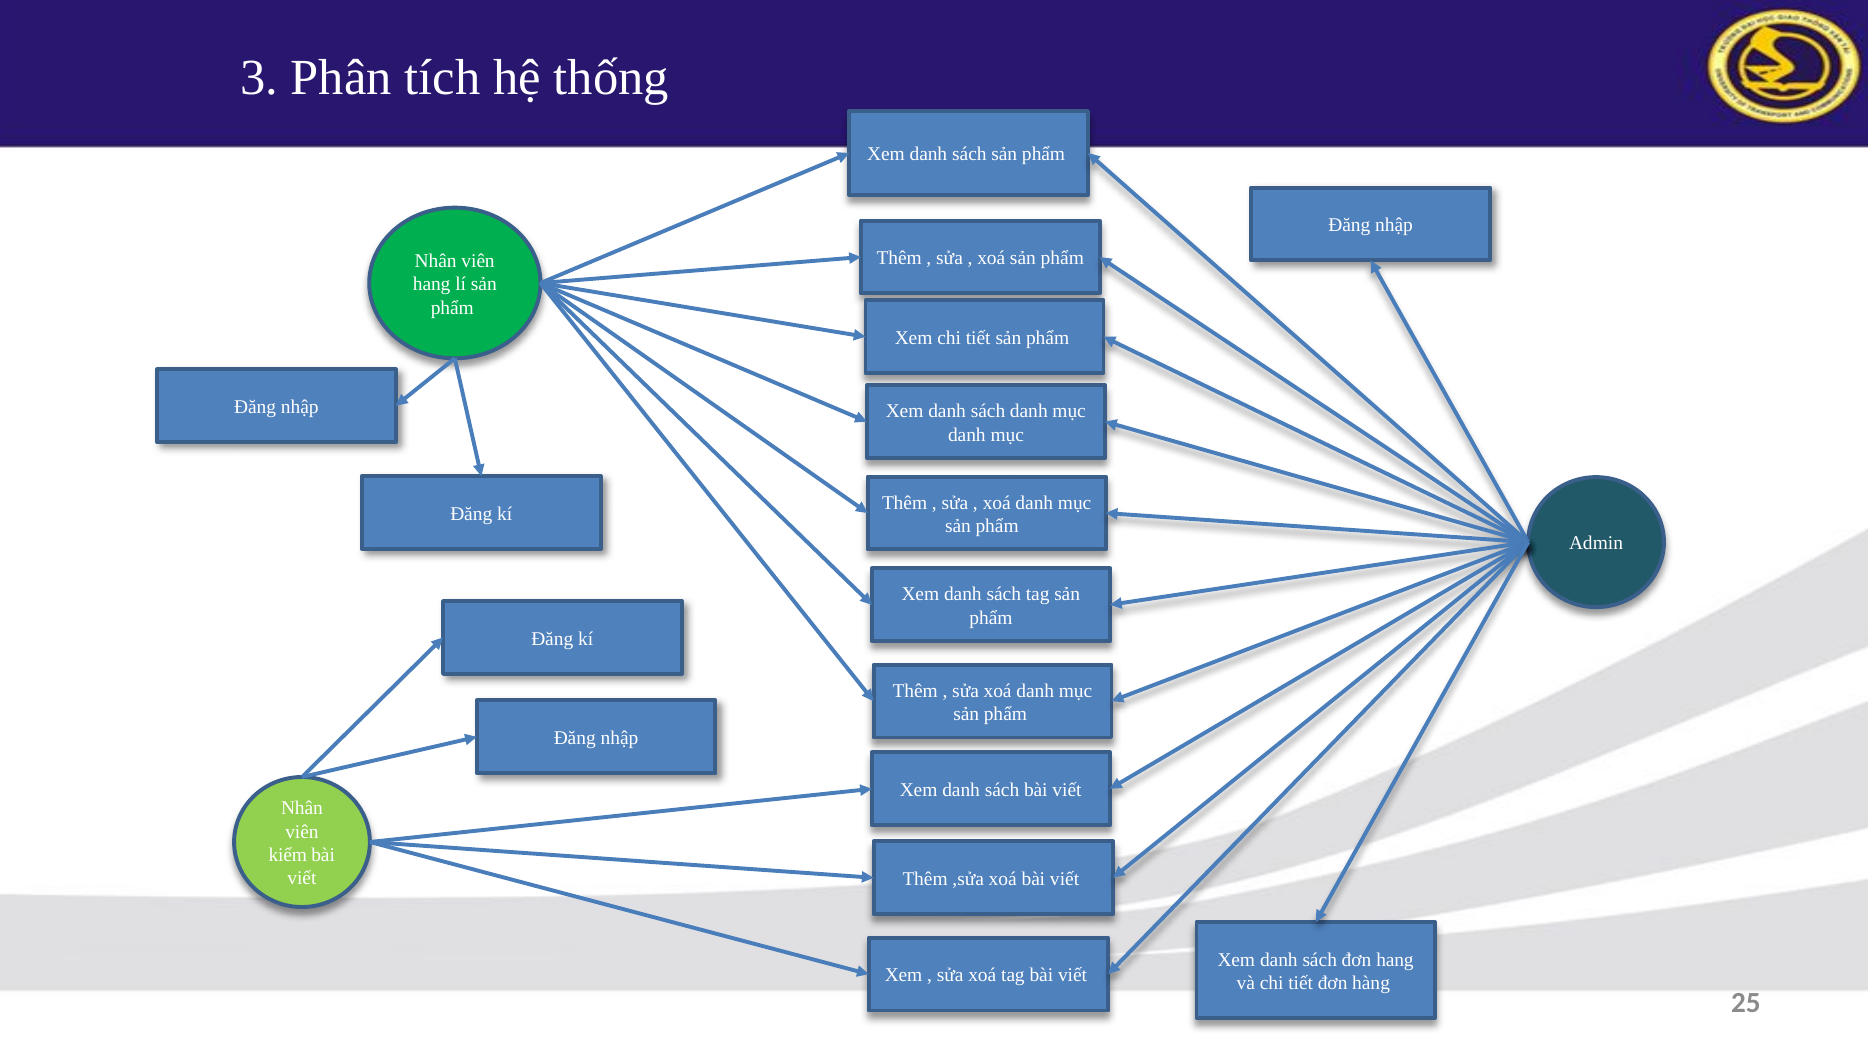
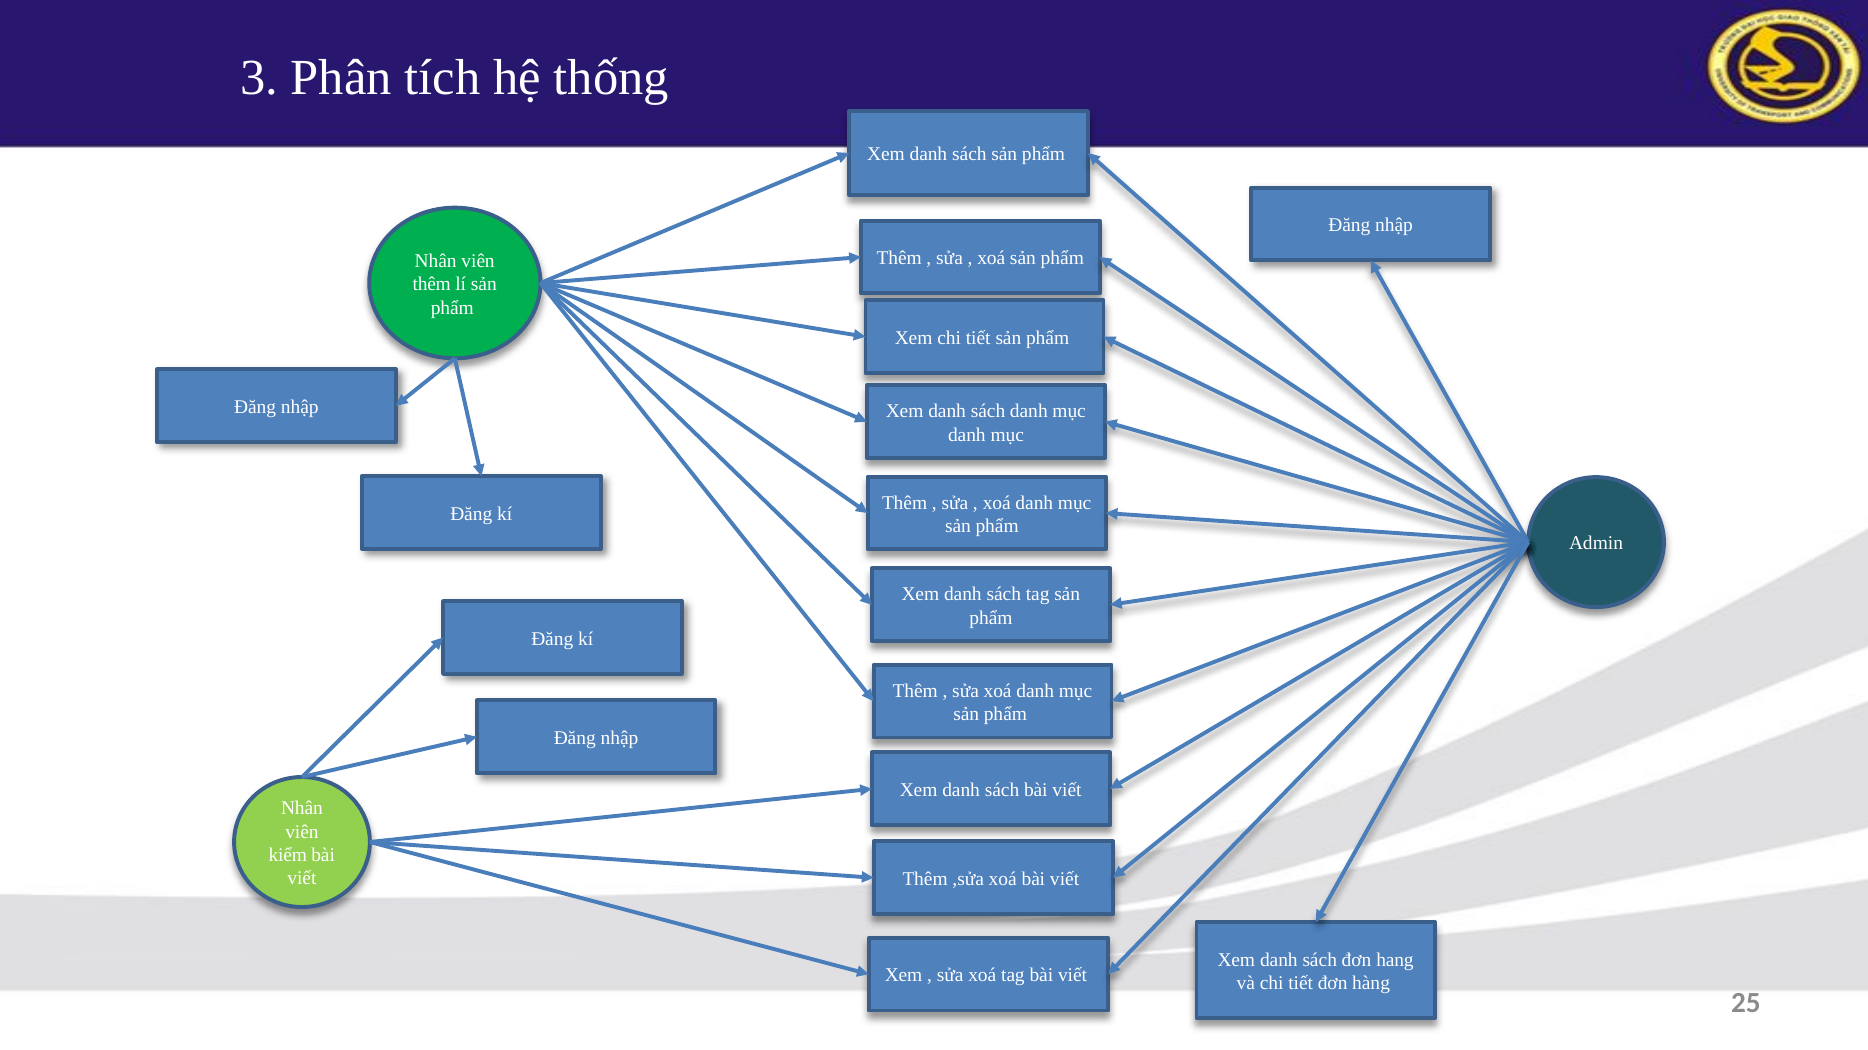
hang: hang -> thêm (432, 284)
